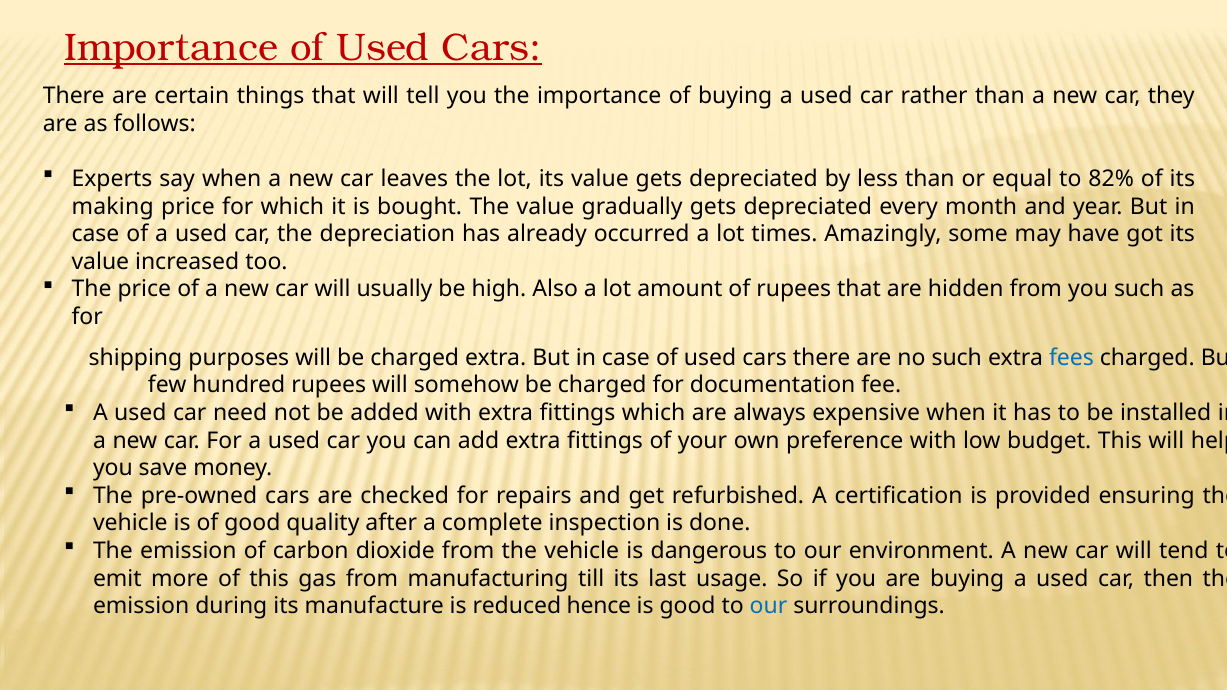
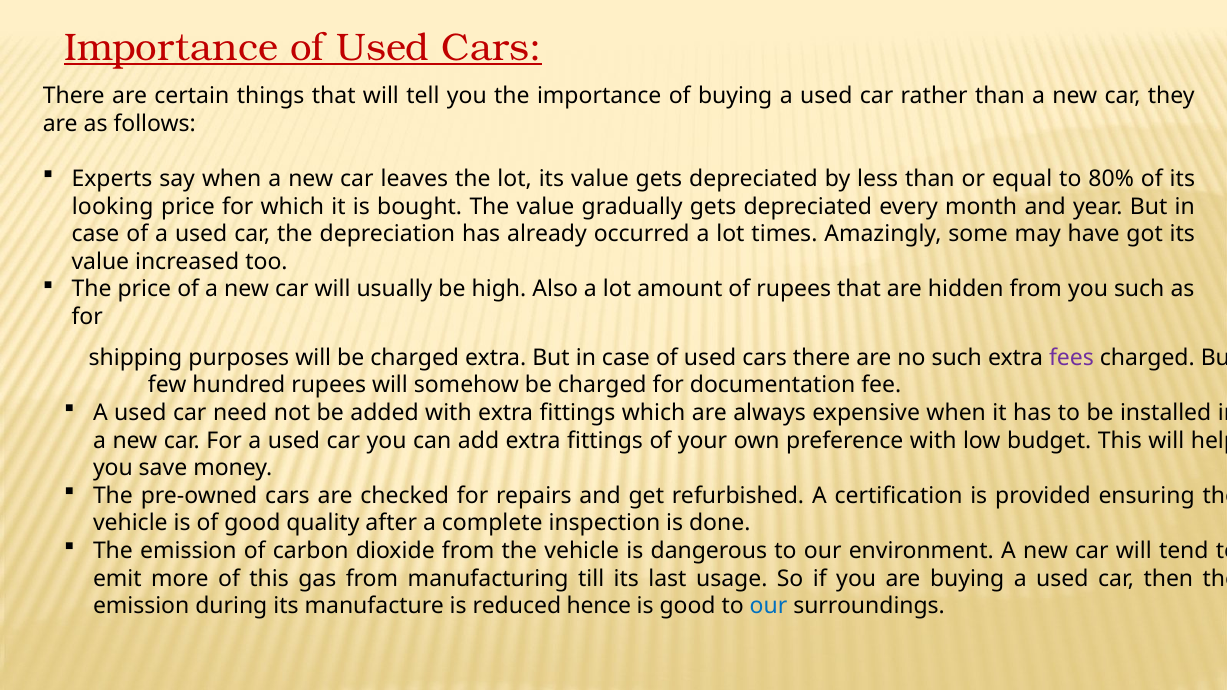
82%: 82% -> 80% (1111, 179)
making: making -> looking (113, 207)
fees colour: blue -> purple (1071, 358)
